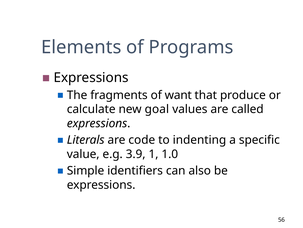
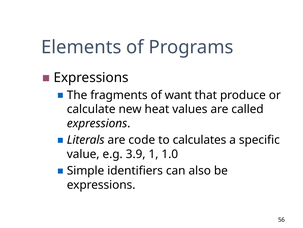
goal: goal -> heat (157, 109)
indenting: indenting -> calculates (200, 140)
